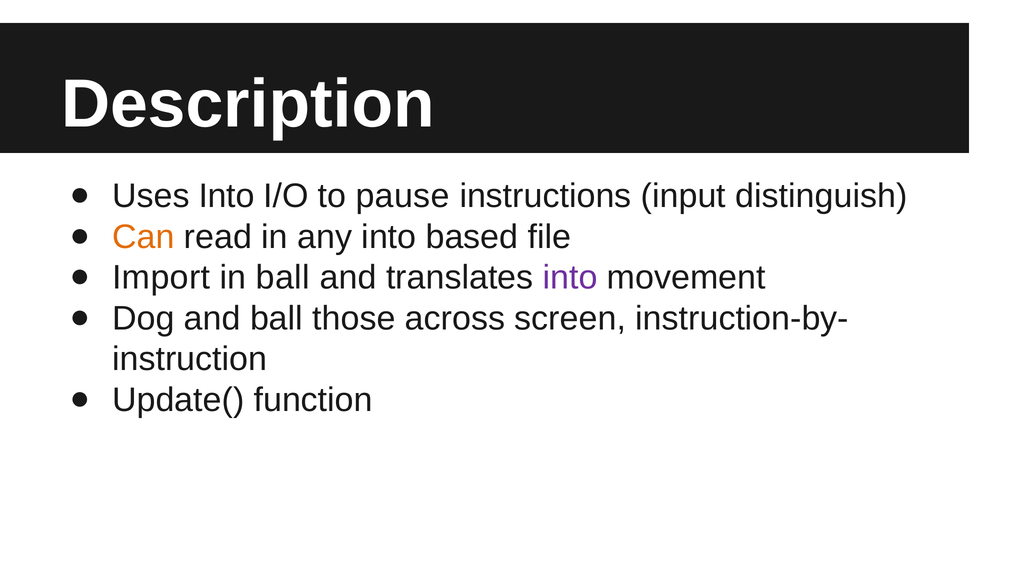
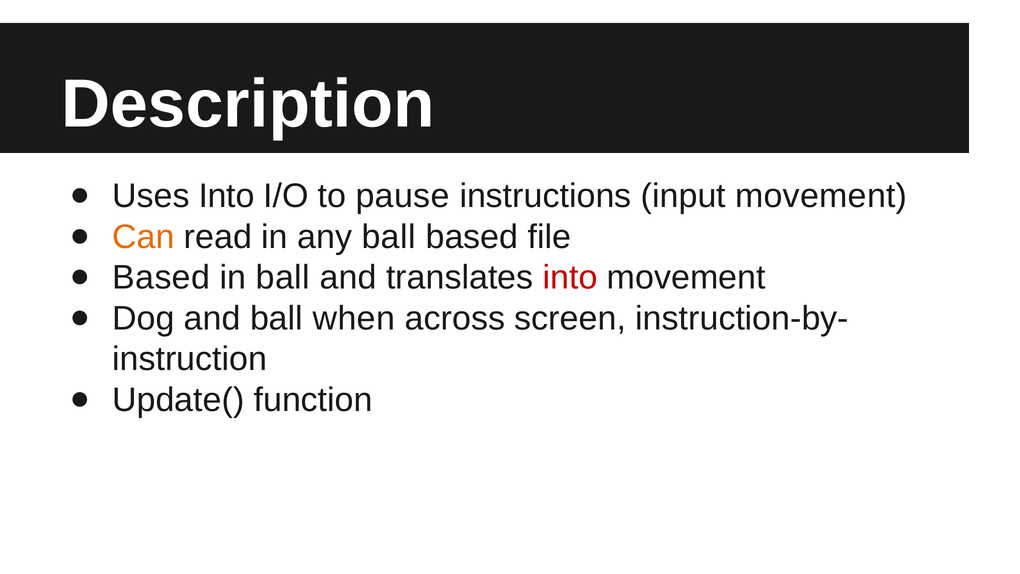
input distinguish: distinguish -> movement (821, 196)
any into: into -> ball (389, 237)
Import: Import -> Based (161, 278)
into colour: purple -> red (570, 278)
those: those -> when (354, 318)
